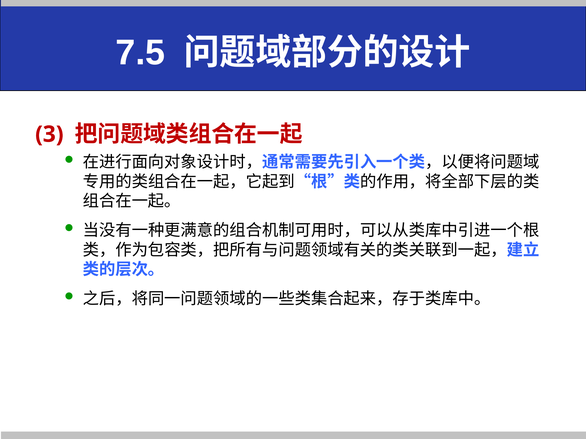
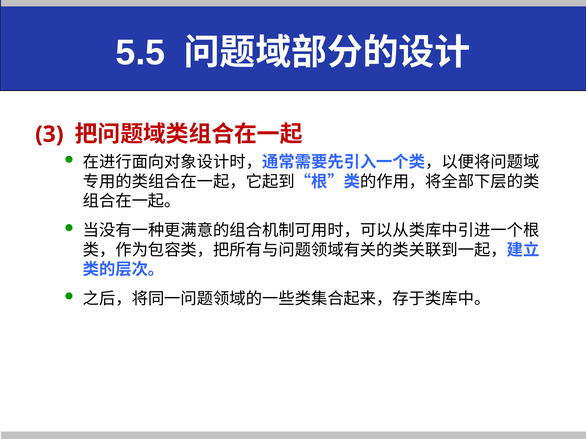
7.5: 7.5 -> 5.5 (140, 53)
